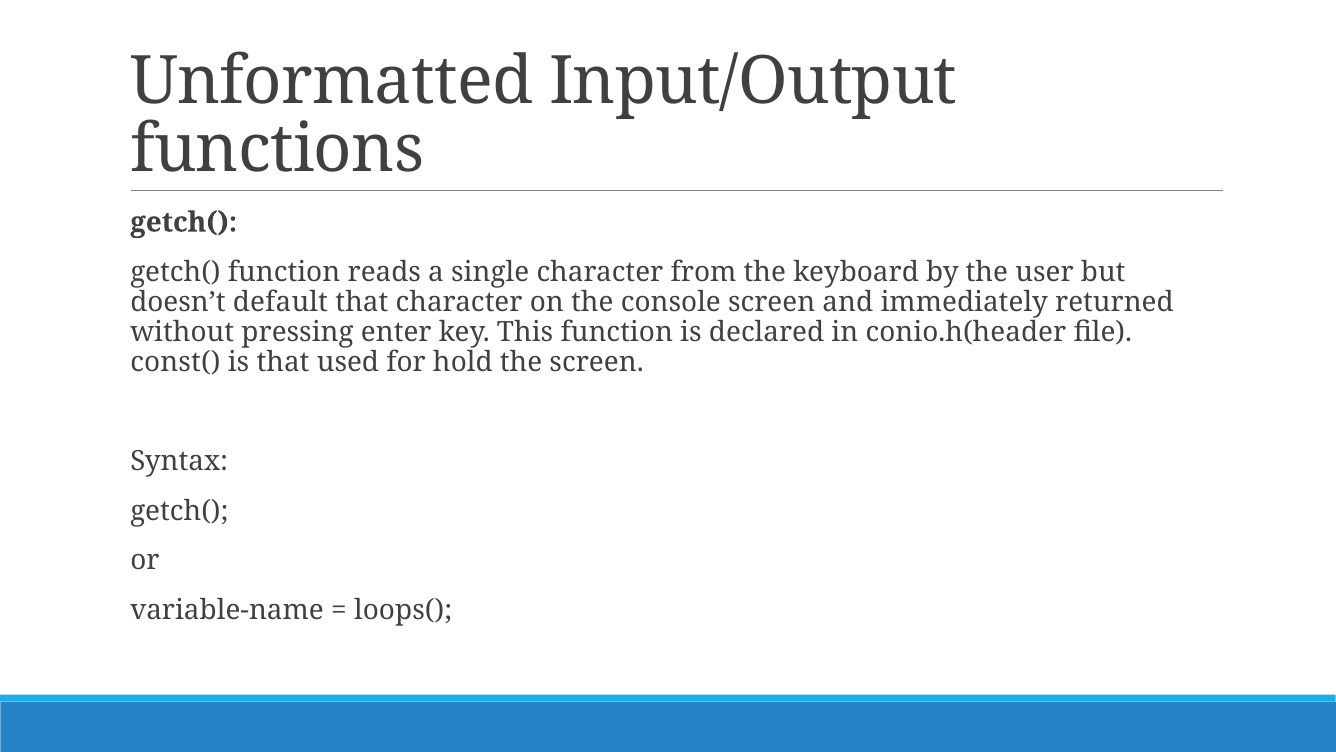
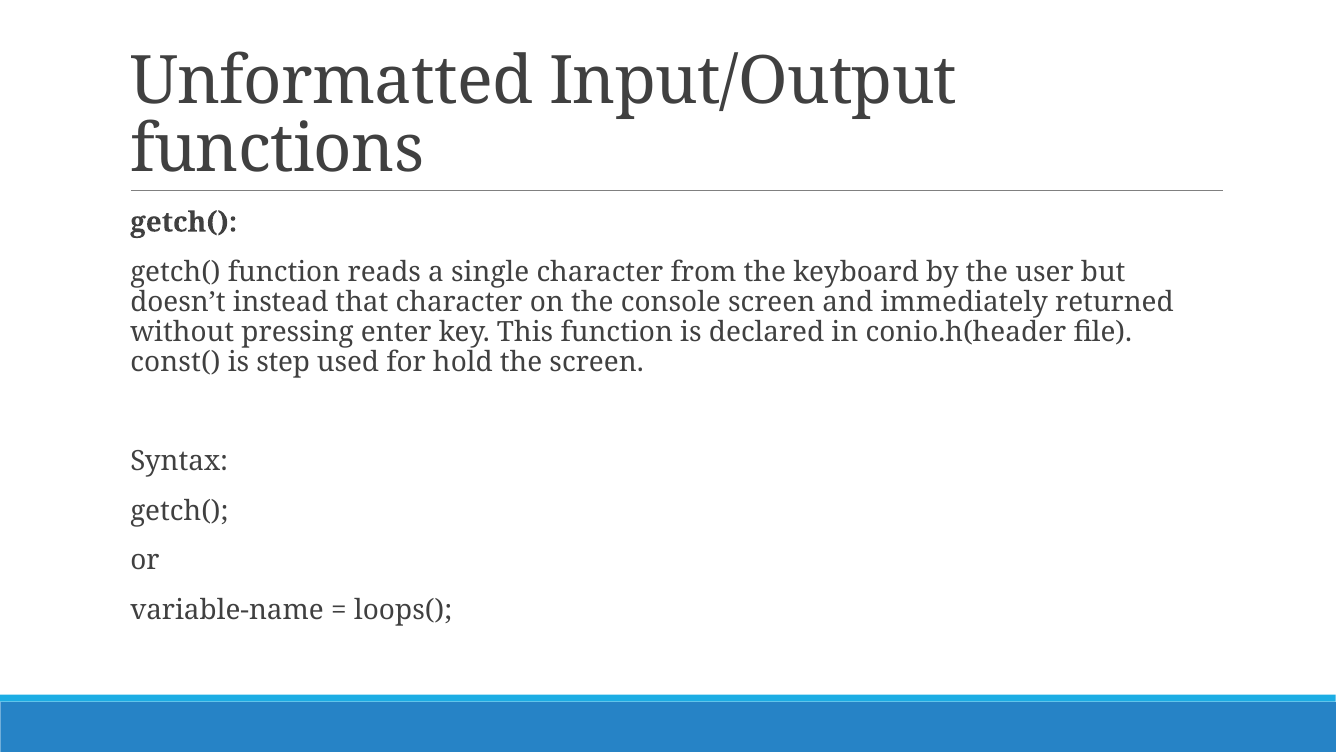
default: default -> instead (281, 302)
is that: that -> step (283, 362)
